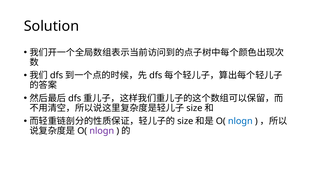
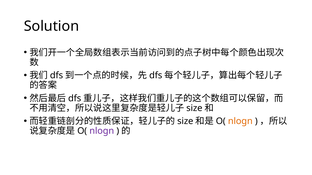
nlogn colour: blue -> orange (240, 121)
